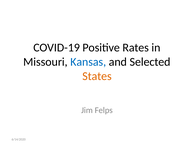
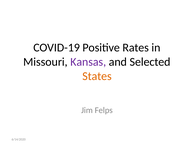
Kansas colour: blue -> purple (88, 62)
